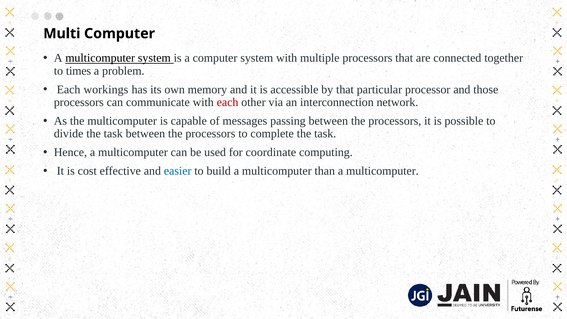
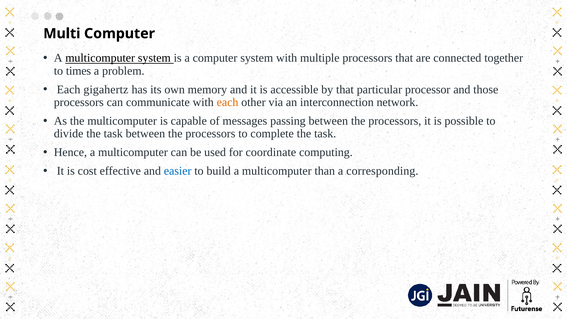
workings: workings -> gigahertz (106, 89)
each colour: red -> orange (228, 102)
than a multicomputer: multicomputer -> corresponding (382, 171)
